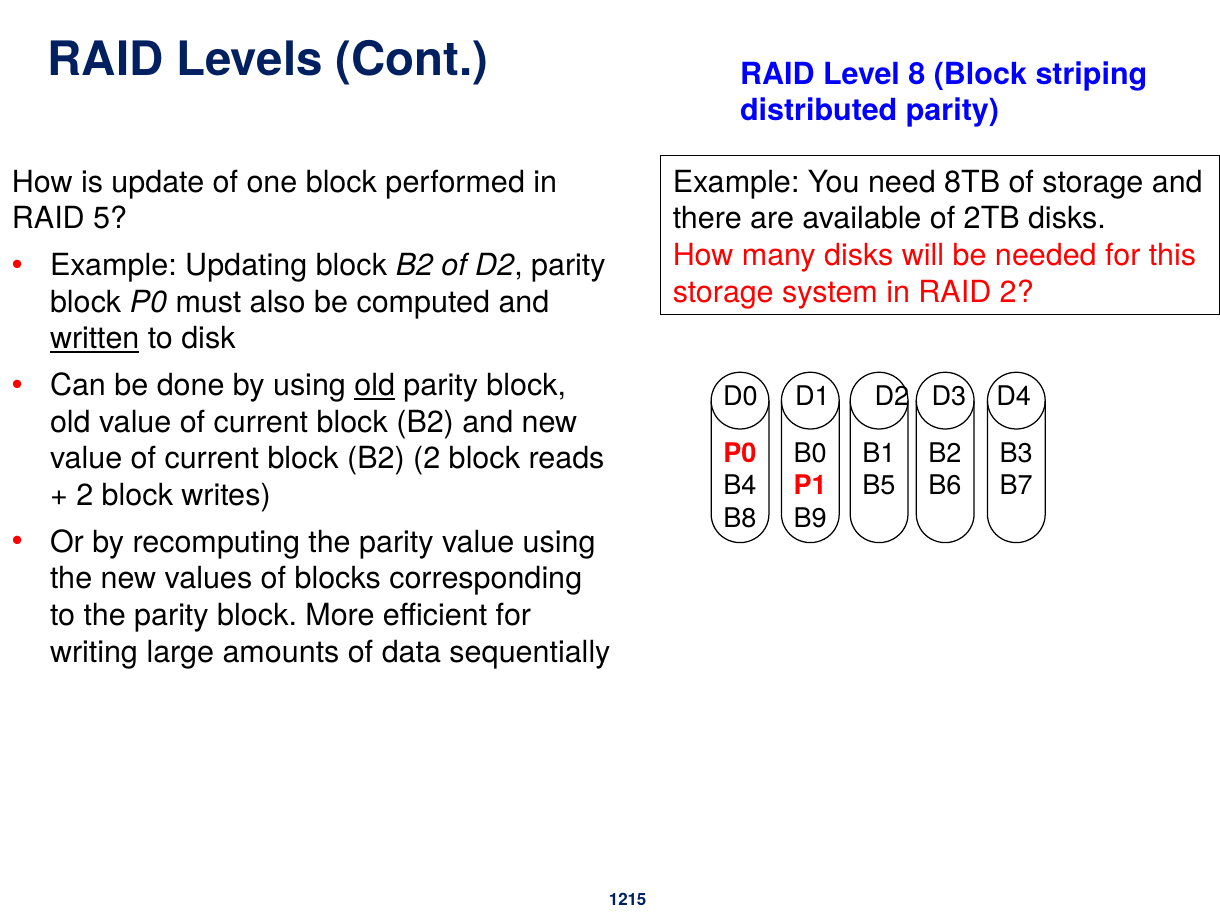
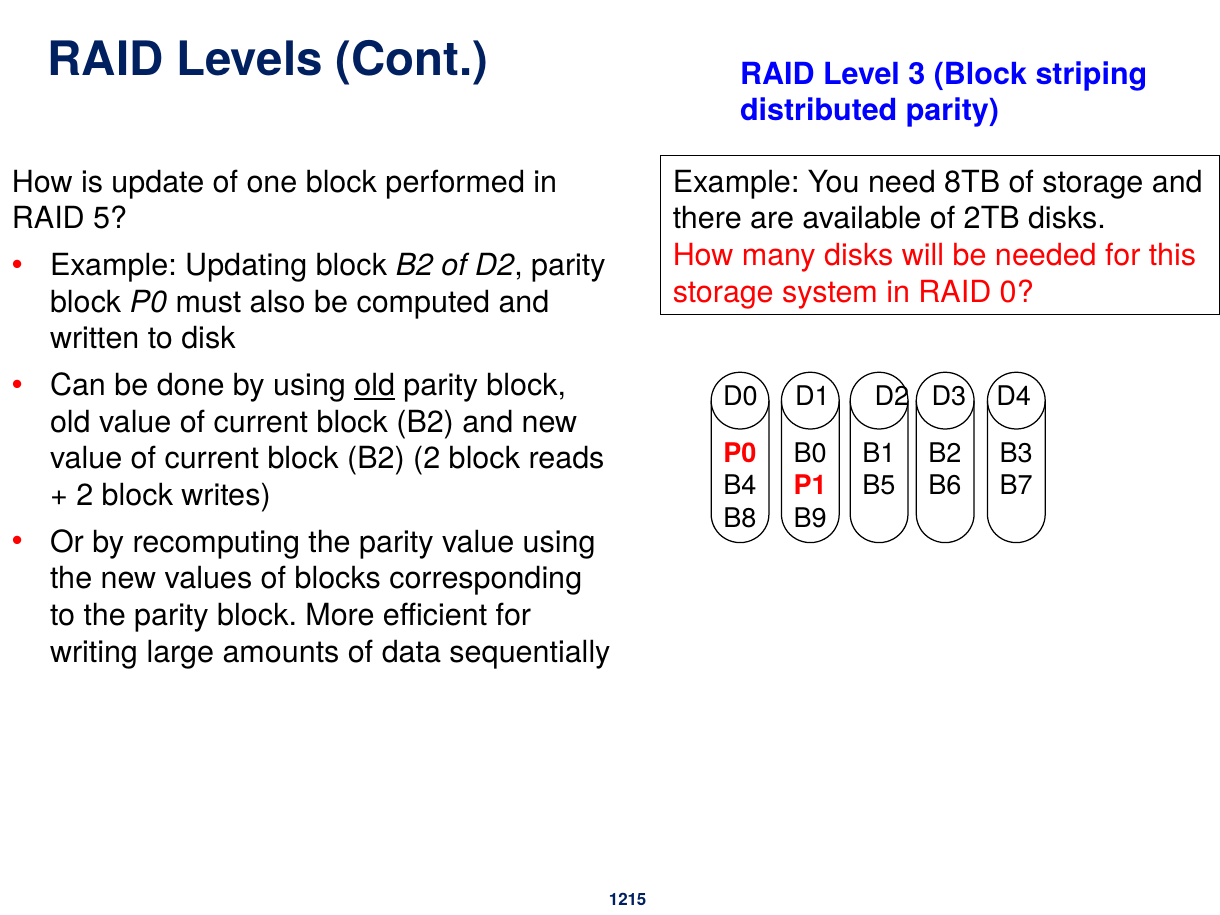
8: 8 -> 3 (917, 74)
RAID 2: 2 -> 0 (1017, 292)
written underline: present -> none (95, 339)
